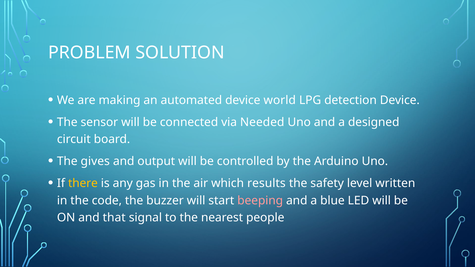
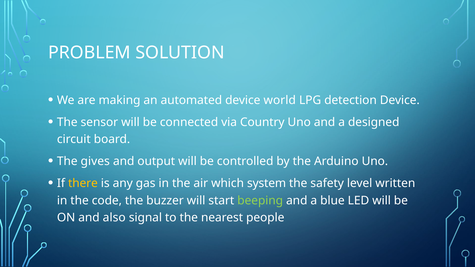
Needed: Needed -> Country (262, 122)
results: results -> system (267, 183)
beeping colour: pink -> light green (260, 201)
that: that -> also (114, 218)
